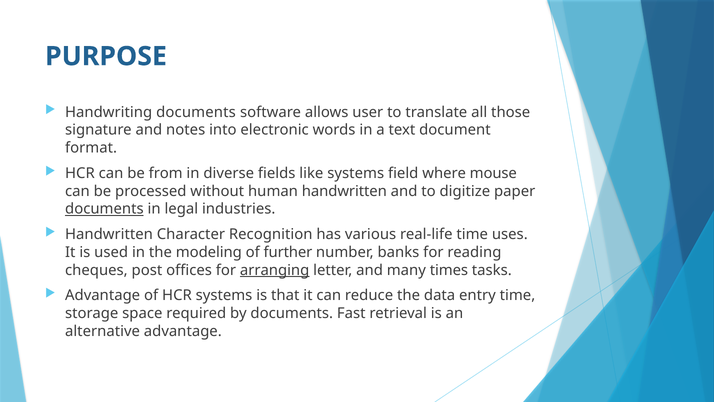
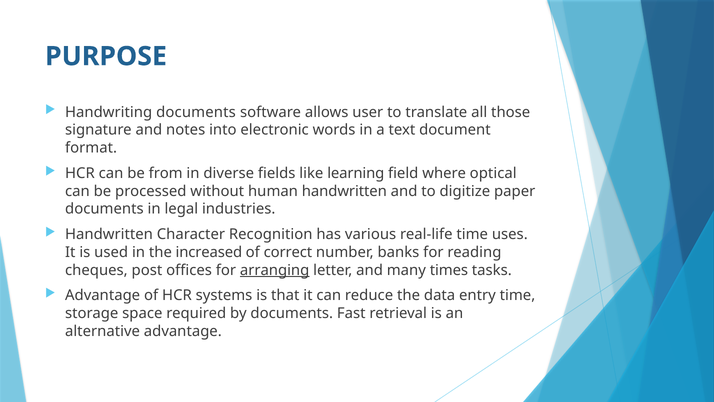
like systems: systems -> learning (356, 173)
mouse: mouse -> optical (493, 173)
documents underline: present -> none (104, 209)
modeling: modeling -> increased (209, 252)
further: further -> correct (288, 252)
